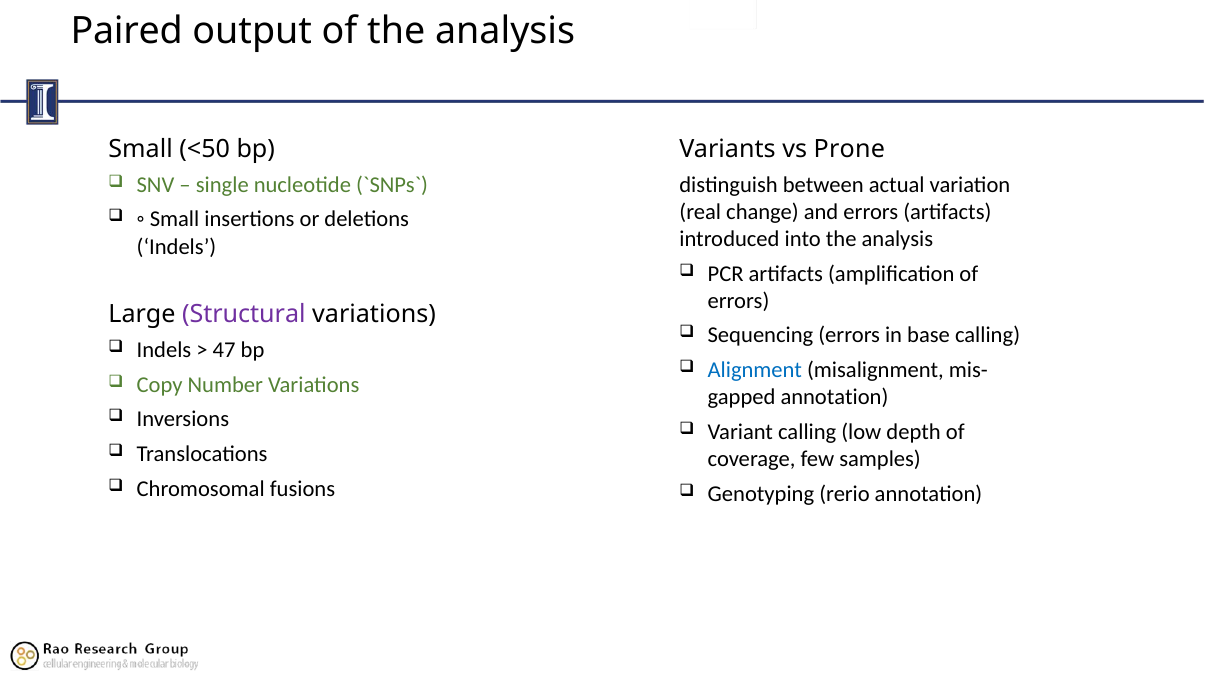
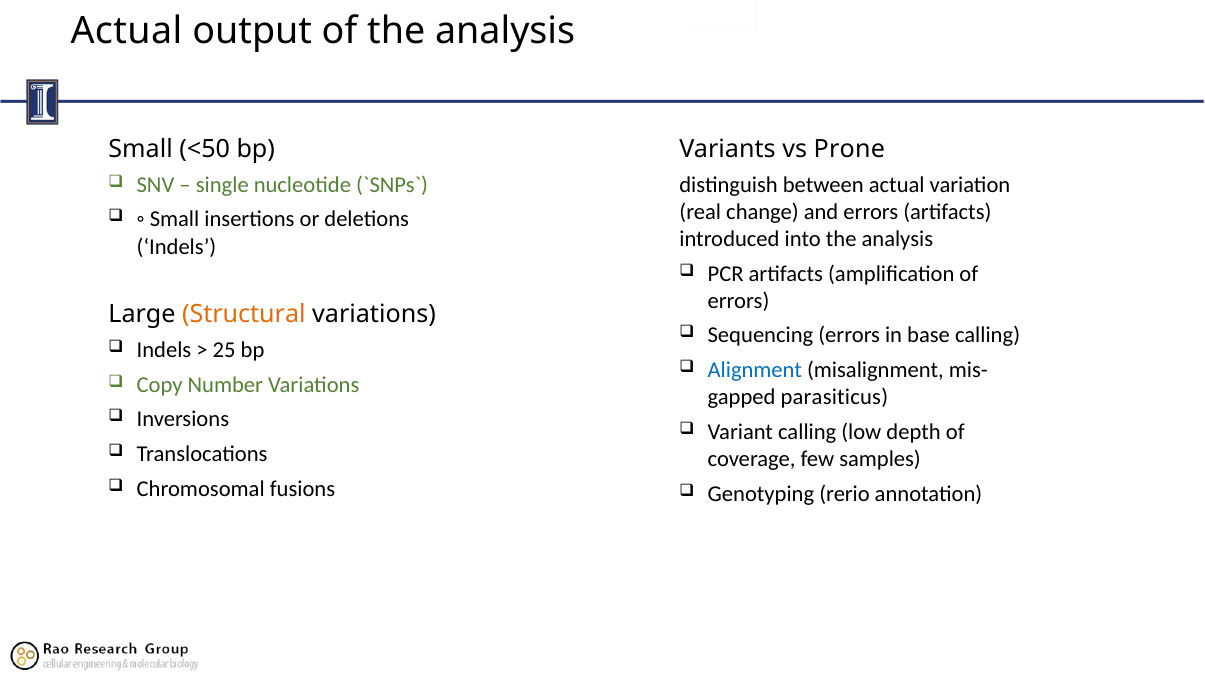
Paired: Paired -> Actual (126, 31)
Structural colour: purple -> orange (244, 314)
47: 47 -> 25 (224, 350)
annotation: annotation -> parasiticus (834, 397)
